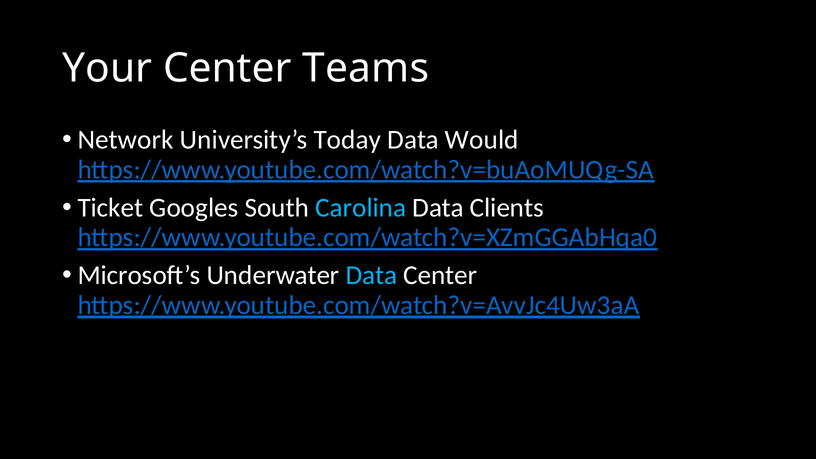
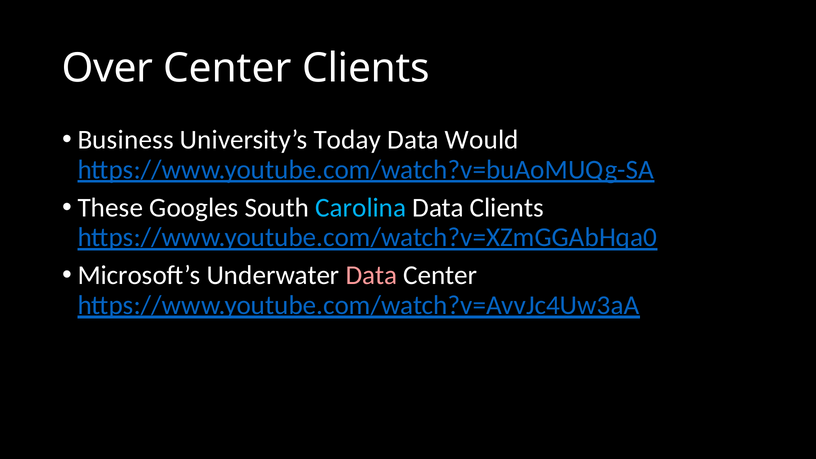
Your: Your -> Over (108, 69)
Center Teams: Teams -> Clients (366, 69)
Network: Network -> Business (126, 140)
Ticket: Ticket -> These (110, 208)
Data colour: light blue -> pink (371, 275)
